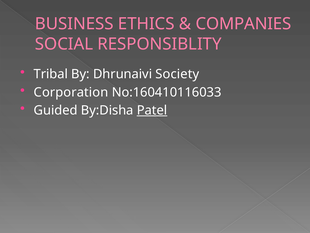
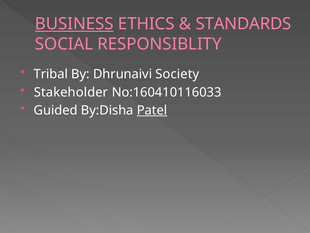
BUSINESS underline: none -> present (74, 24)
COMPANIES: COMPANIES -> STANDARDS (243, 24)
Corporation: Corporation -> Stakeholder (71, 92)
